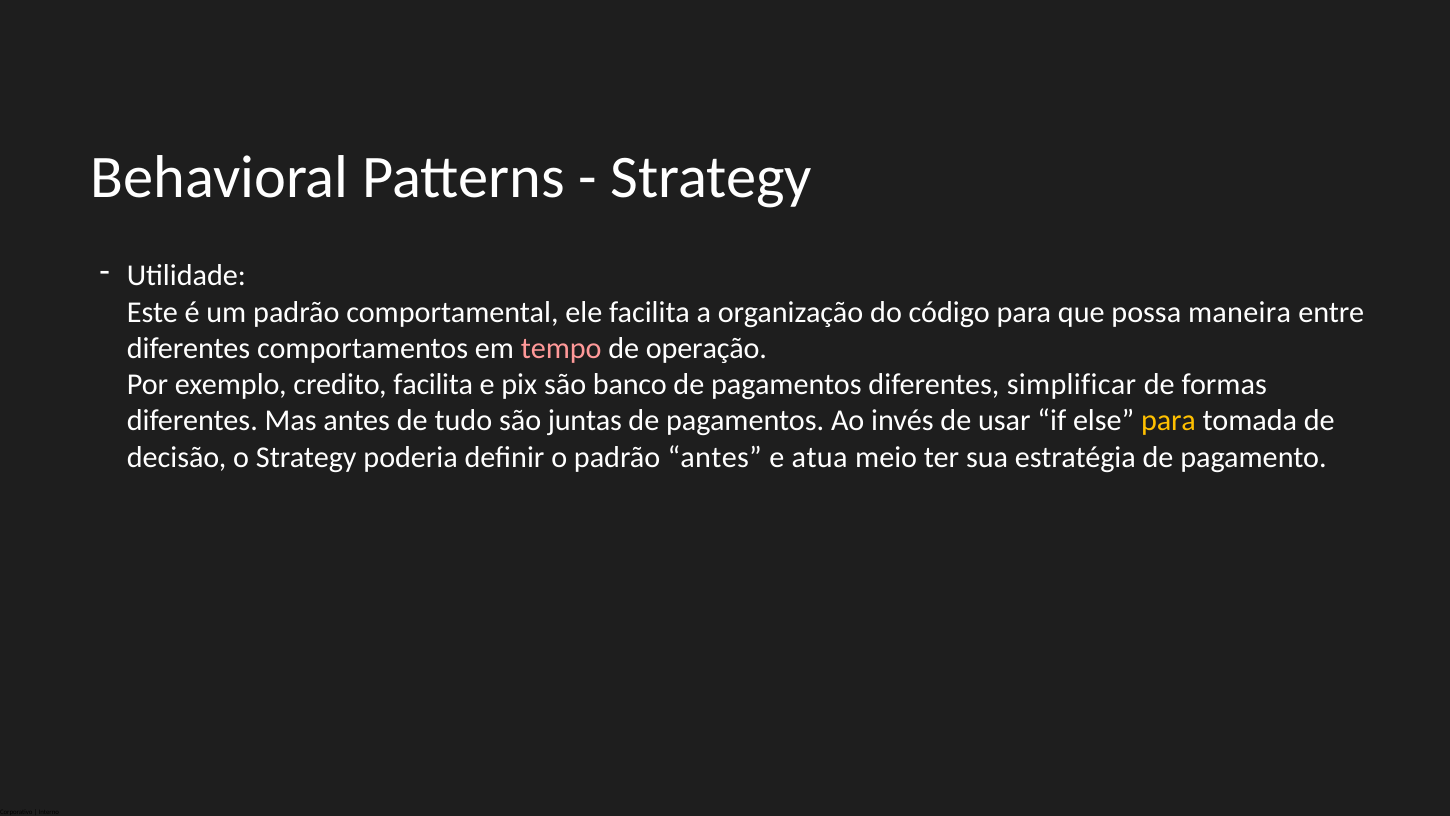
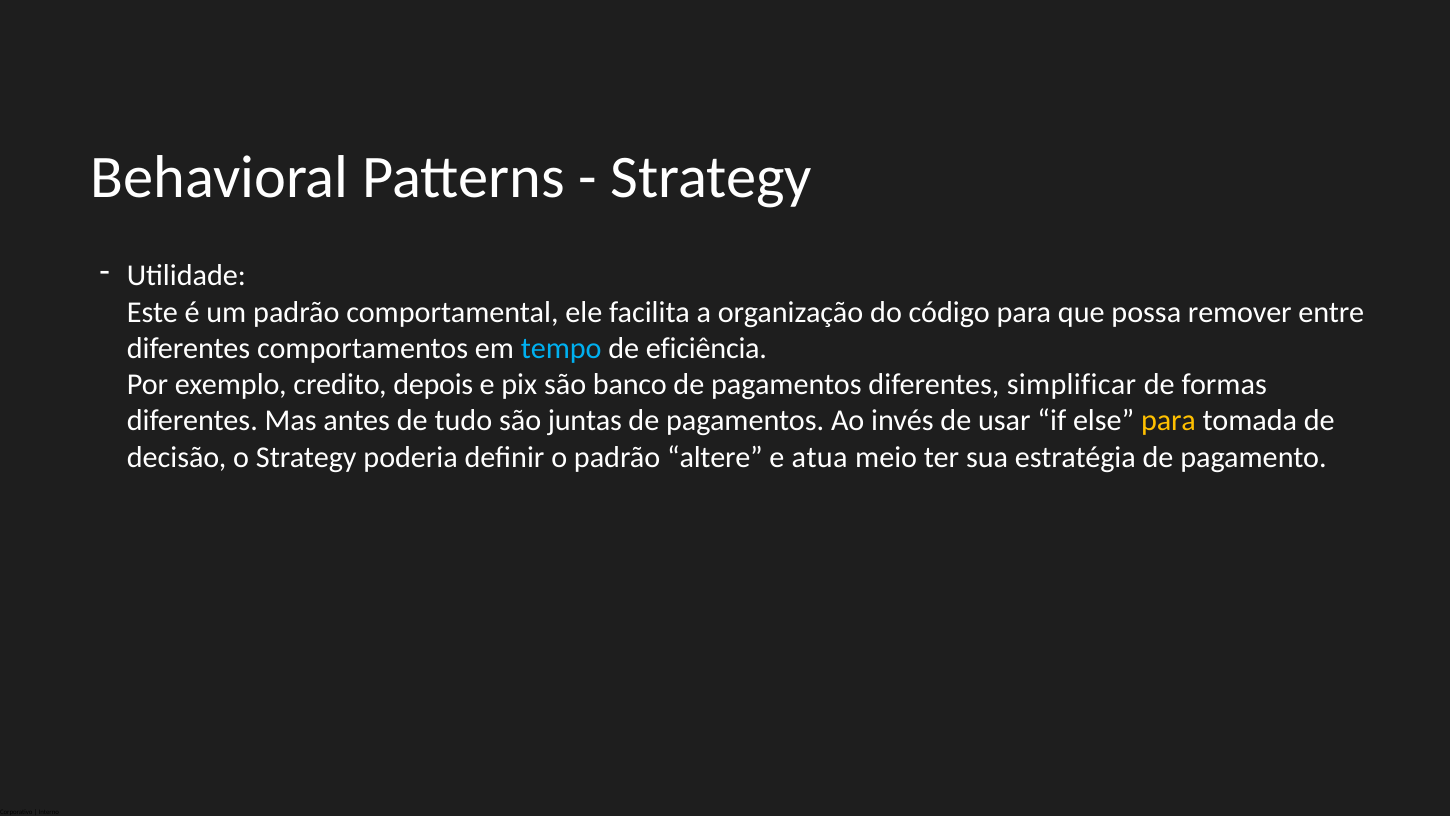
maneira: maneira -> remover (1240, 312)
tempo colour: pink -> light blue (561, 348)
operação: operação -> eficiência (706, 348)
credito facilita: facilita -> depois (433, 385)
padrão antes: antes -> altere (715, 457)
